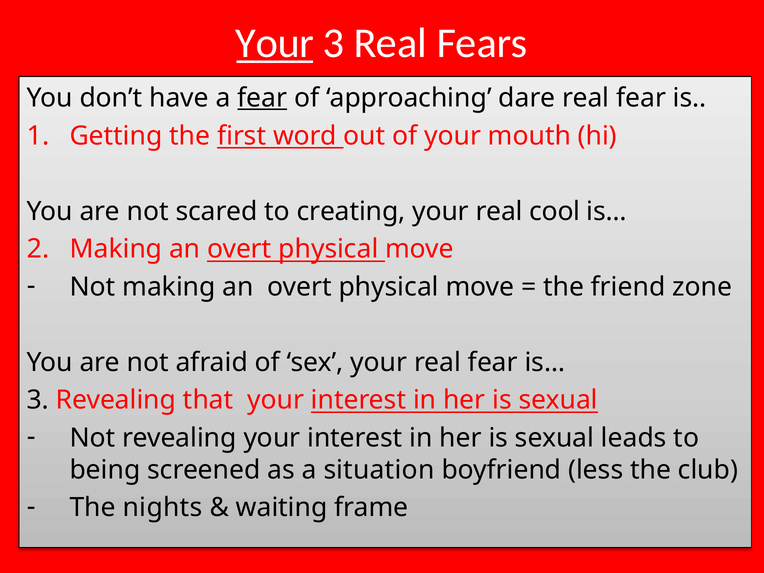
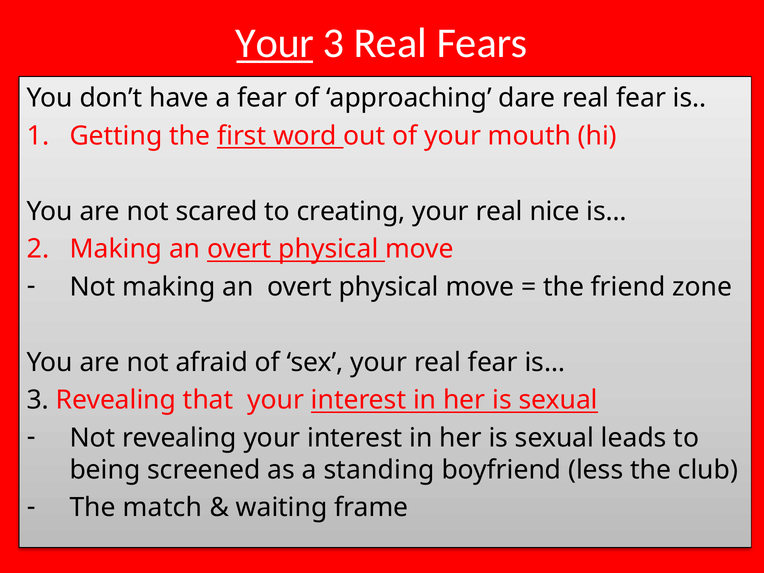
fear underline: present -> none (262, 98)
cool: cool -> nice (555, 211)
situation: situation -> standing (379, 470)
nights: nights -> match (163, 508)
